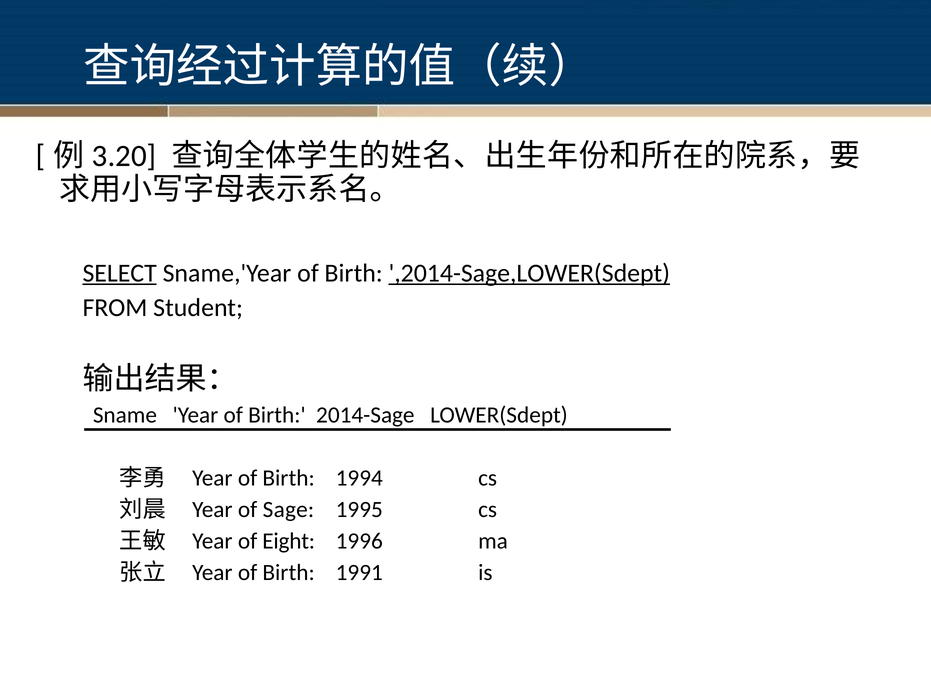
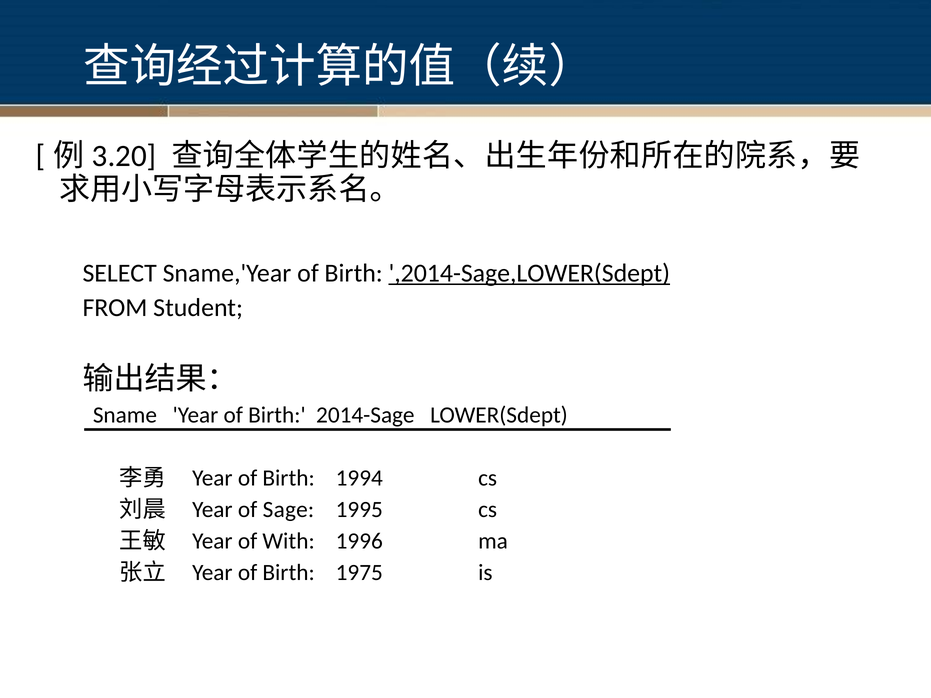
SELECT underline: present -> none (120, 273)
Eight: Eight -> With (289, 541)
1991: 1991 -> 1975 (359, 573)
